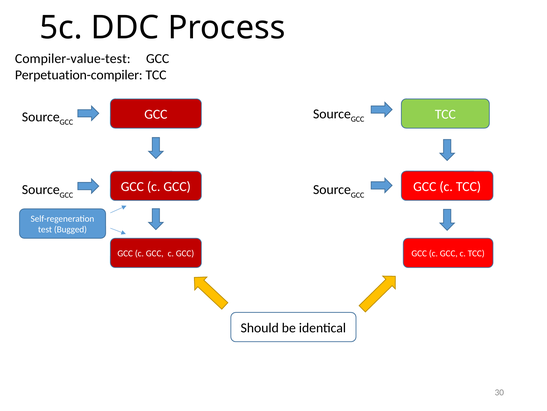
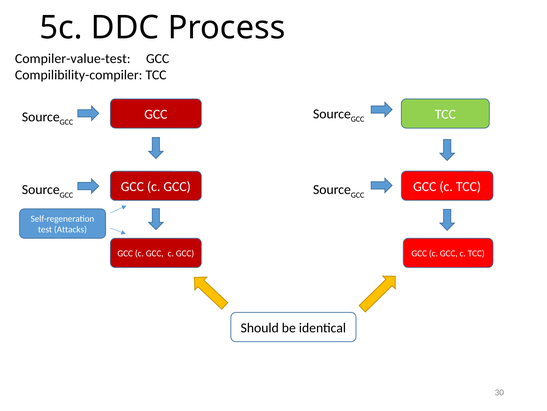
Perpetuation-compiler: Perpetuation-compiler -> Compilibility-compiler (79, 75)
Bugged: Bugged -> Attacks (70, 229)
